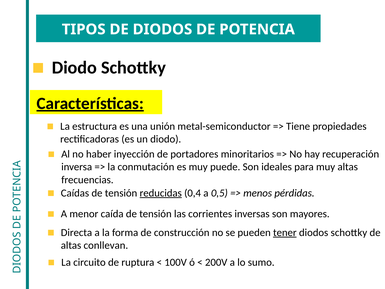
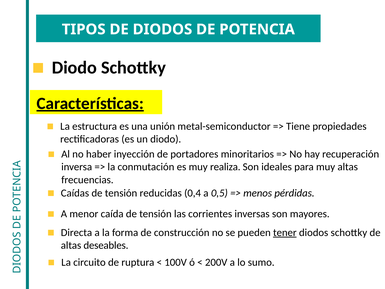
puede: puede -> realiza (225, 167)
reducidas underline: present -> none (161, 193)
conllevan: conllevan -> deseables (106, 245)
